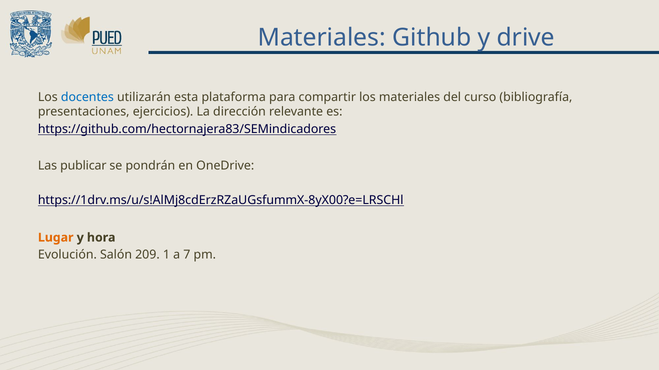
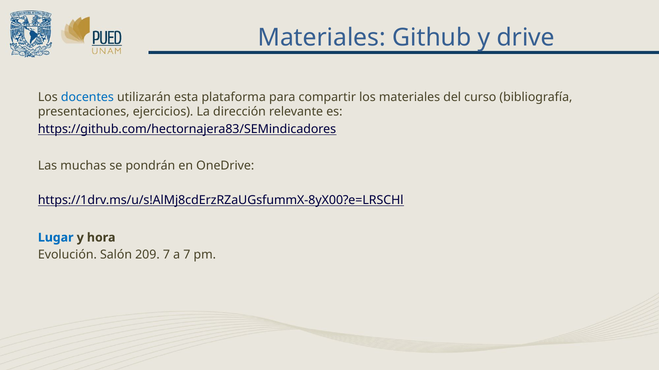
publicar: publicar -> muchas (83, 166)
Lugar colour: orange -> blue (56, 238)
209 1: 1 -> 7 (166, 255)
